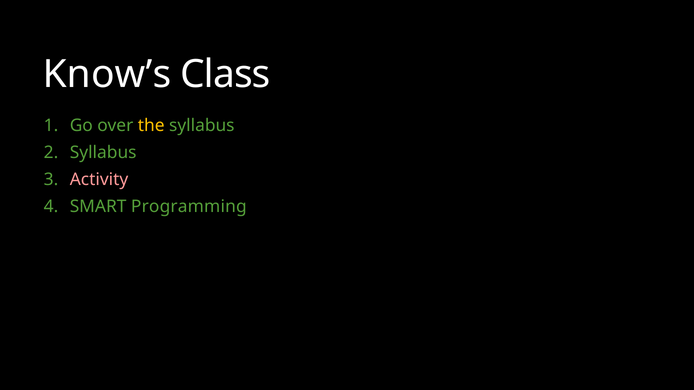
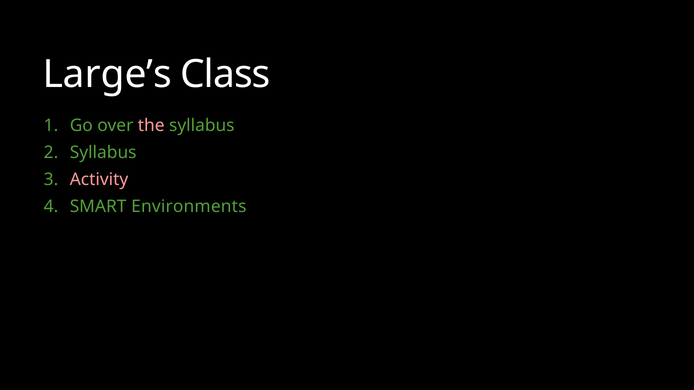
Know’s: Know’s -> Large’s (107, 75)
the colour: yellow -> pink (151, 126)
Programming: Programming -> Environments (189, 207)
